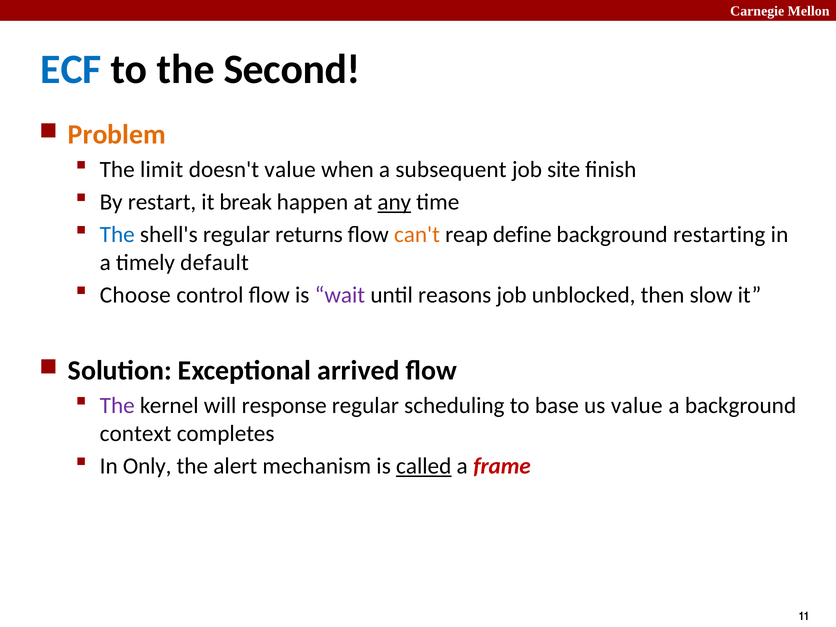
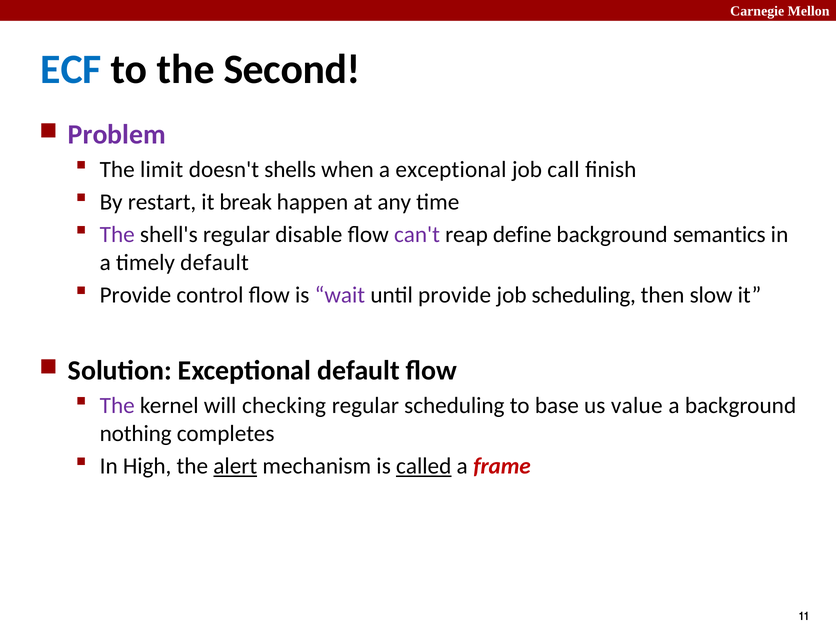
Problem colour: orange -> purple (117, 135)
doesn't value: value -> shells (290, 170)
a subsequent: subsequent -> exceptional (451, 170)
site: site -> call (563, 170)
any underline: present -> none (394, 202)
The colour: blue -> purple (117, 235)
returns: returns -> disable (309, 235)
can't colour: orange -> purple (417, 235)
restarting: restarting -> semantics (719, 235)
Choose: Choose -> Provide (135, 295)
until reasons: reasons -> provide (455, 295)
job unblocked: unblocked -> scheduling (584, 295)
Exceptional arrived: arrived -> default (358, 371)
response: response -> checking (284, 406)
context: context -> nothing (136, 434)
Only: Only -> High (147, 466)
alert underline: none -> present (235, 466)
